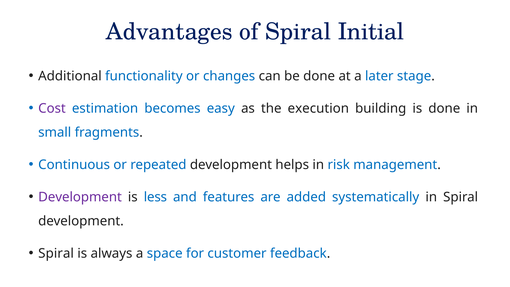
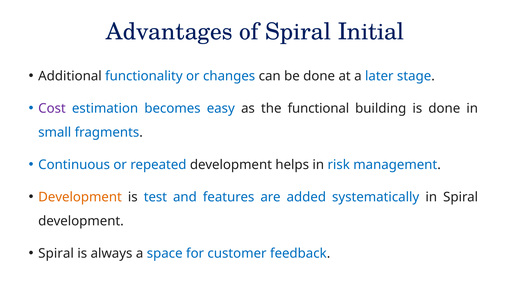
execution: execution -> functional (318, 108)
Development colour: purple -> orange (80, 197)
less: less -> test (155, 197)
